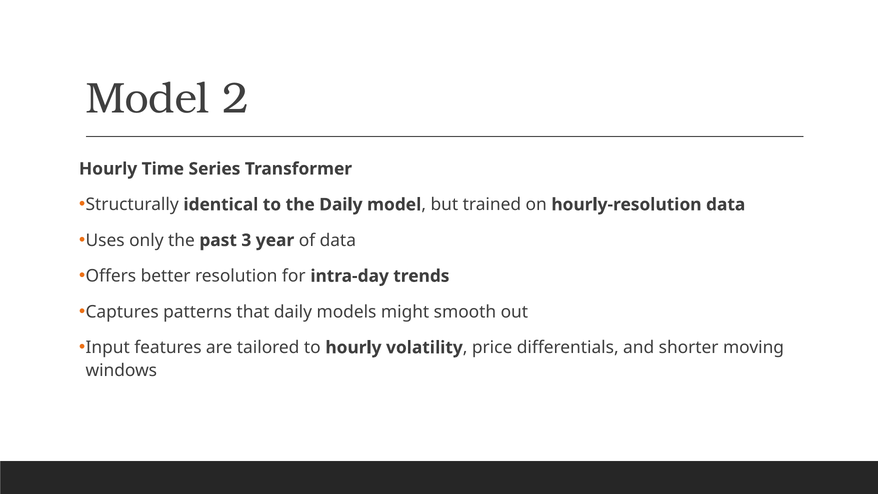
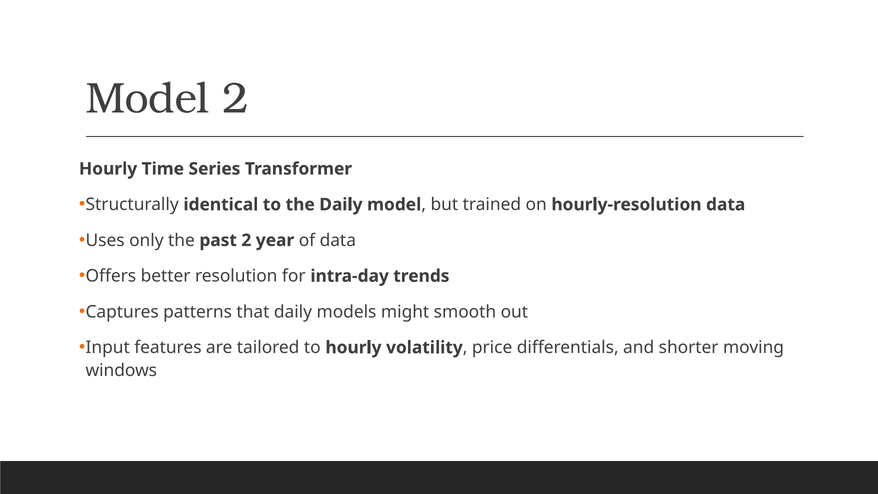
past 3: 3 -> 2 (246, 240)
